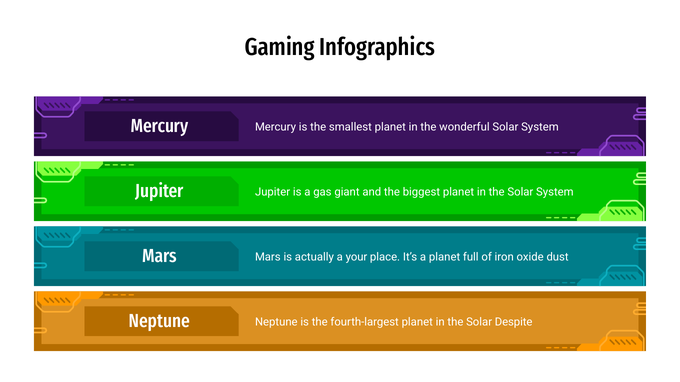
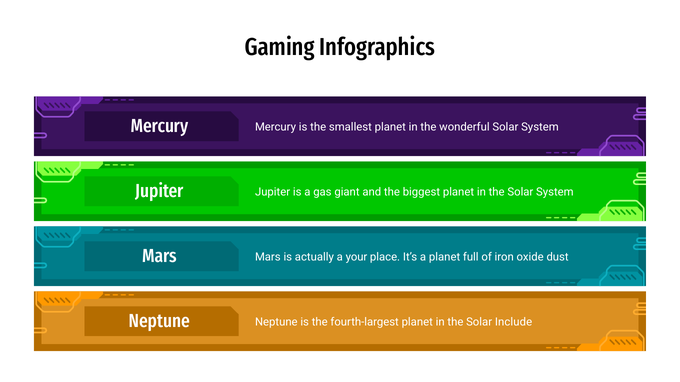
Despite: Despite -> Include (514, 322)
